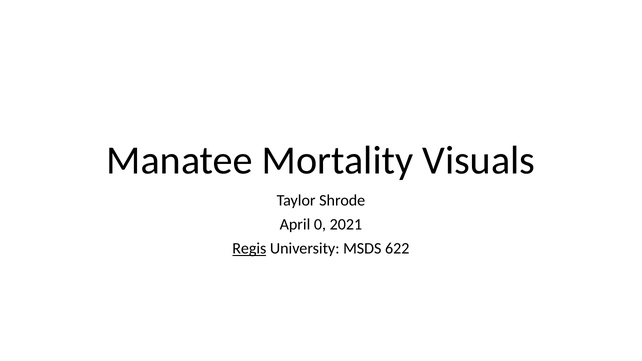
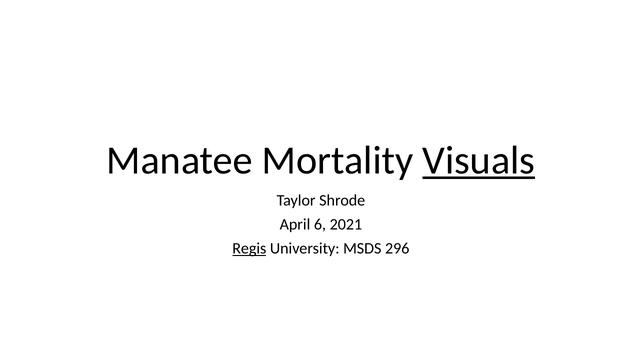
Visuals underline: none -> present (479, 160)
0: 0 -> 6 (320, 225)
622: 622 -> 296 (397, 249)
